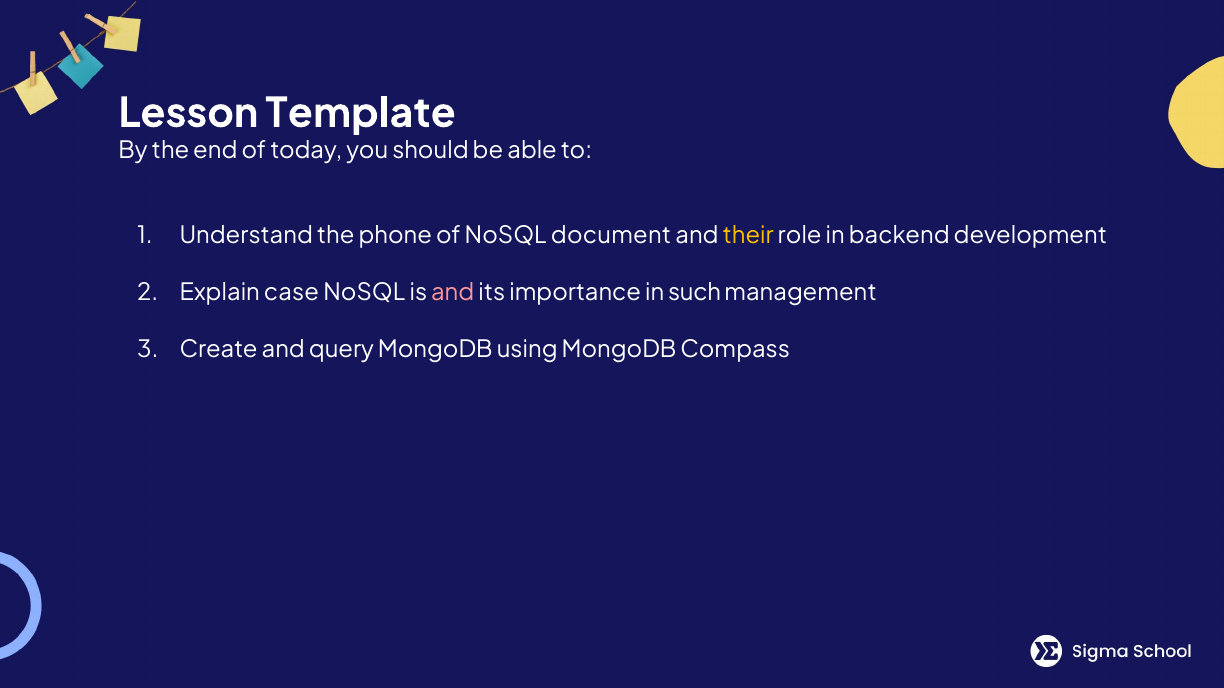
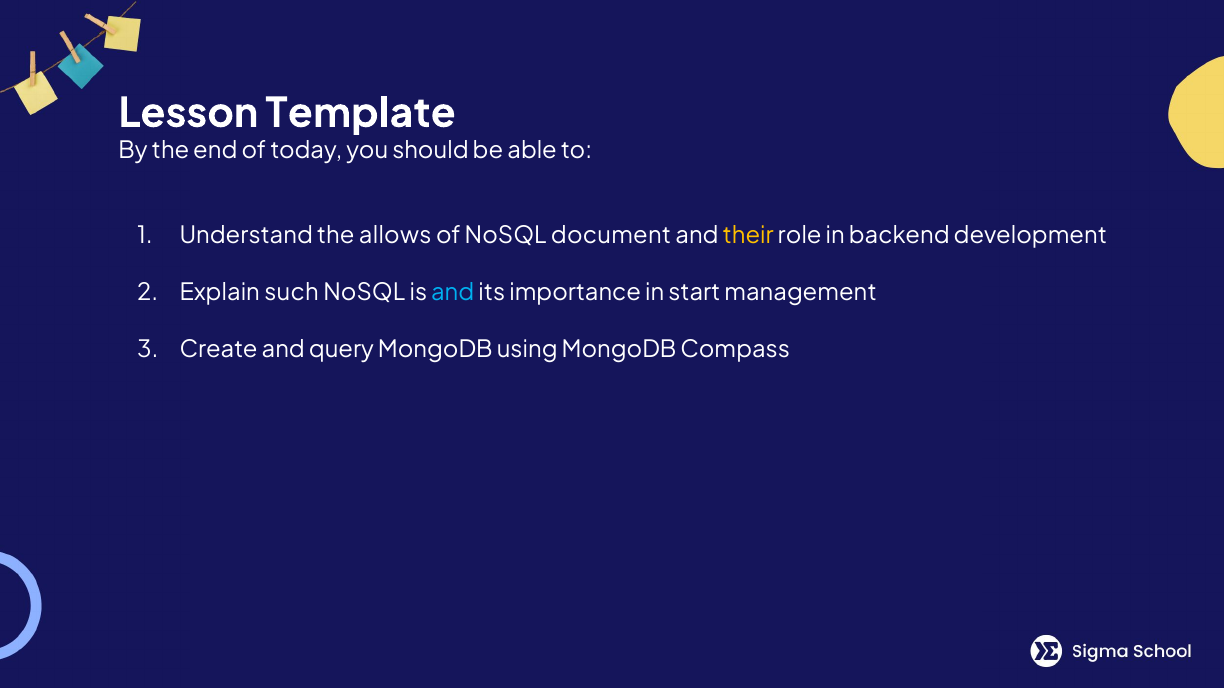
phone: phone -> allows (395, 235)
case: case -> such (291, 293)
and colour: pink -> light blue (453, 293)
such: such -> start (694, 293)
